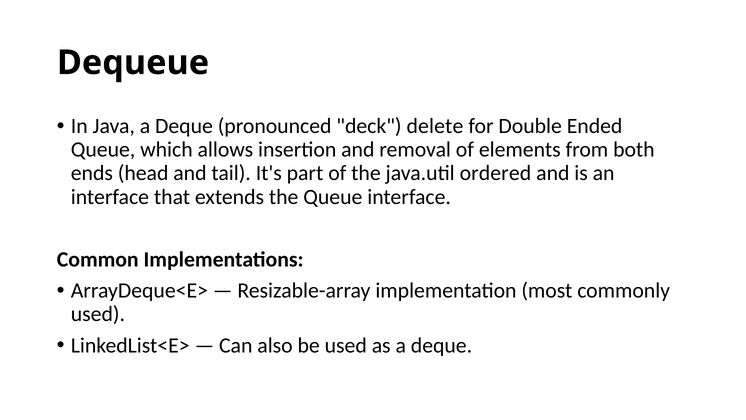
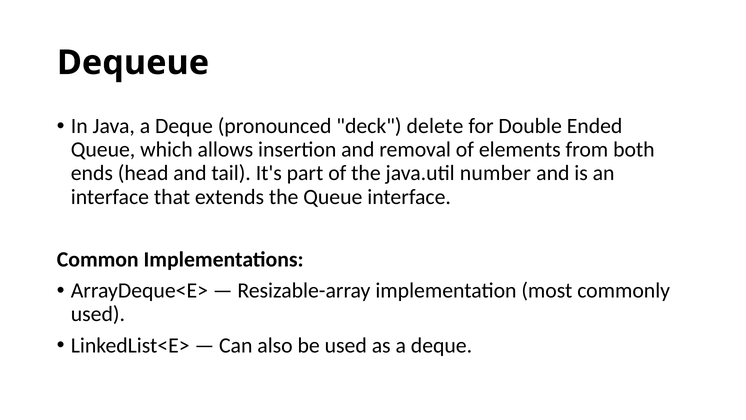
ordered: ordered -> number (495, 173)
